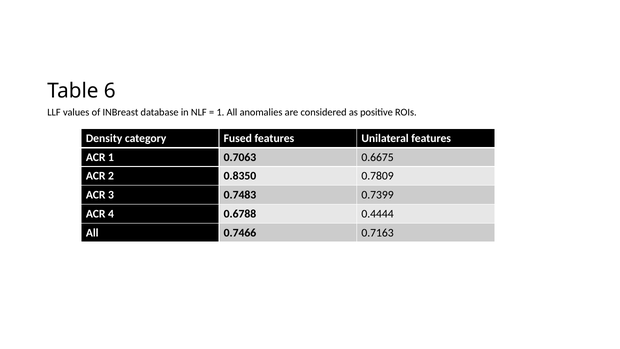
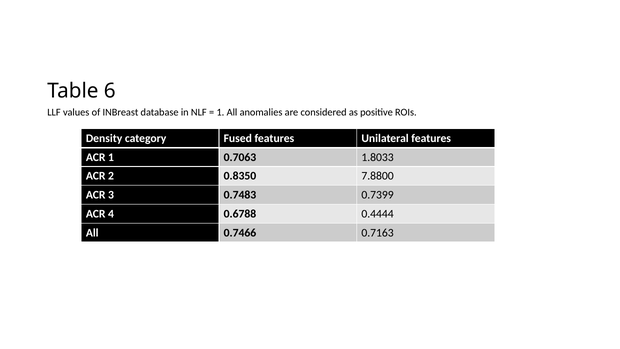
0.6675: 0.6675 -> 1.8033 (378, 157)
0.7809: 0.7809 -> 7.8800 (378, 176)
